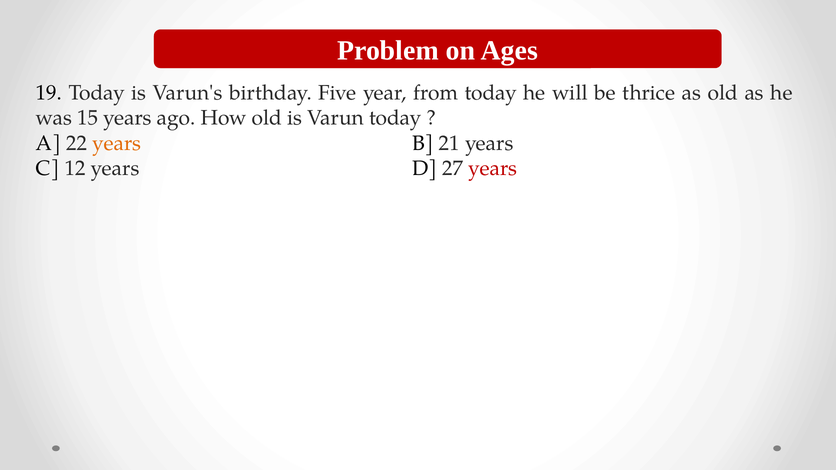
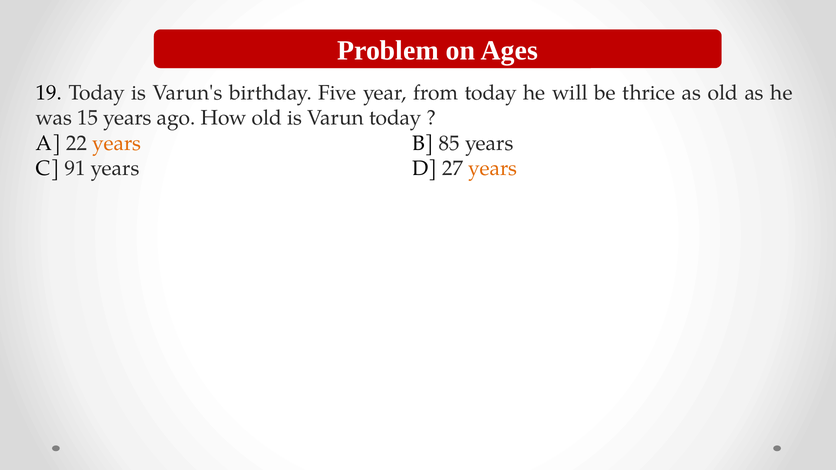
21: 21 -> 85 (449, 143)
12: 12 -> 91 (75, 168)
years colour: red -> orange (493, 168)
